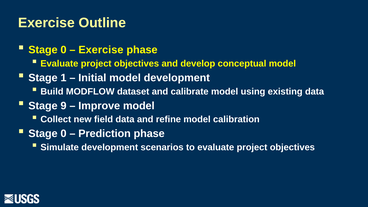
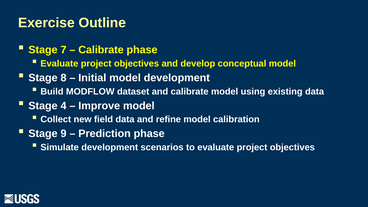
0: 0 -> 7 (64, 50)
Exercise: Exercise -> Calibrate (101, 50)
1: 1 -> 8 (64, 78)
9: 9 -> 4 (64, 106)
0: 0 -> 9 (64, 134)
